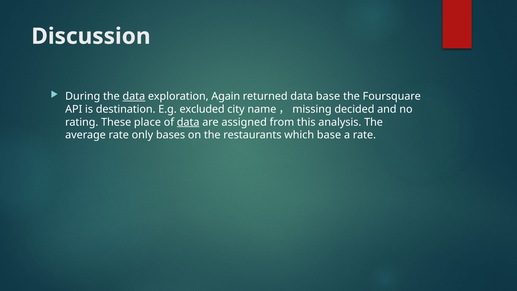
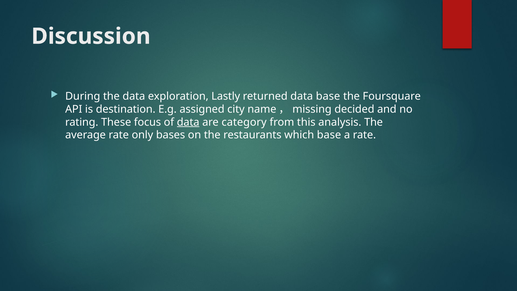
data underline: present -> none (134, 96)
Again: Again -> Lastly (226, 96)
excluded: excluded -> assigned (202, 109)
place: place -> focus (147, 122)
assigned: assigned -> category (244, 122)
